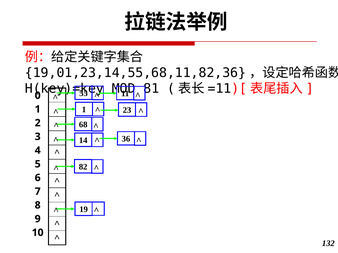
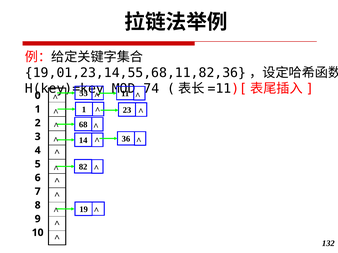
81: 81 -> 74 (151, 89)
